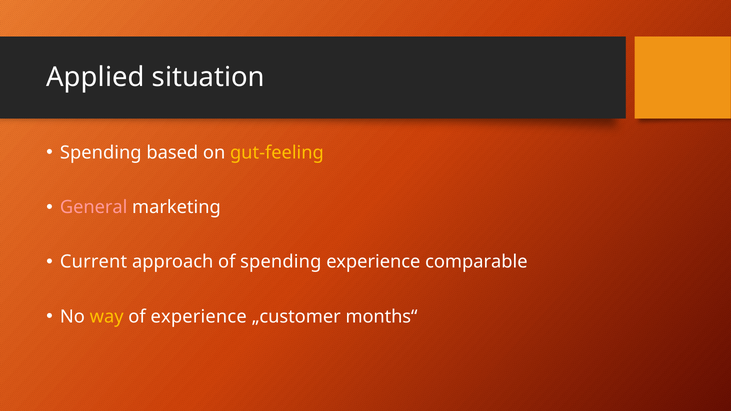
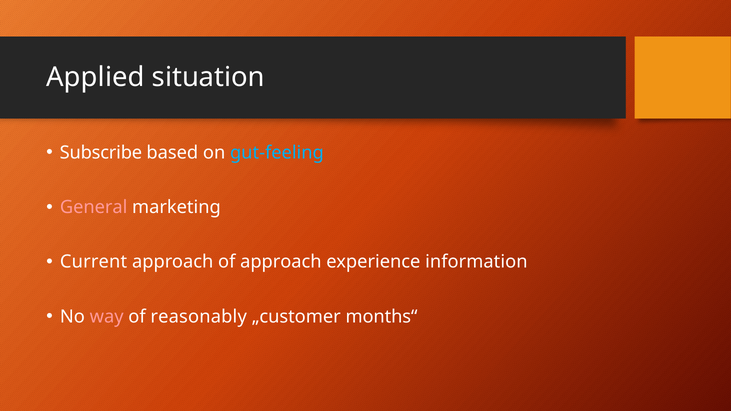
Spending: Spending -> Subscribe (101, 153)
gut-feeling colour: yellow -> light blue (277, 153)
of spending: spending -> approach (281, 262)
comparable: comparable -> information (476, 262)
way colour: yellow -> pink (107, 317)
of experience: experience -> reasonably (199, 317)
